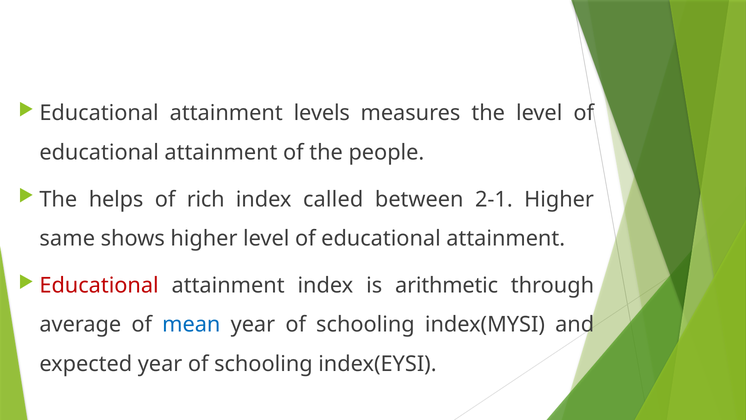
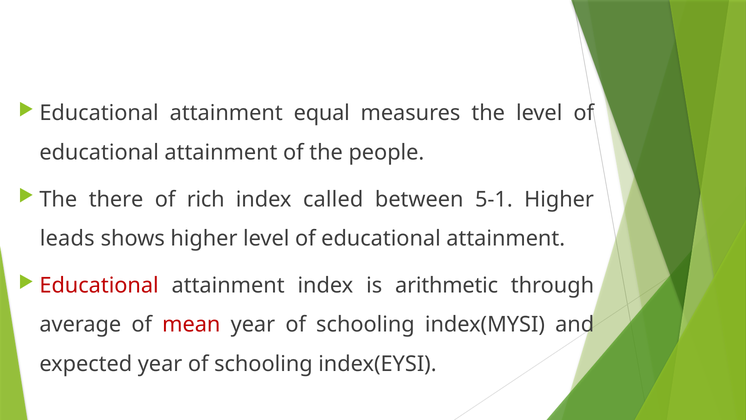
levels: levels -> equal (322, 113)
helps: helps -> there (116, 199)
2-1: 2-1 -> 5-1 (494, 199)
same: same -> leads (67, 238)
mean colour: blue -> red (191, 324)
